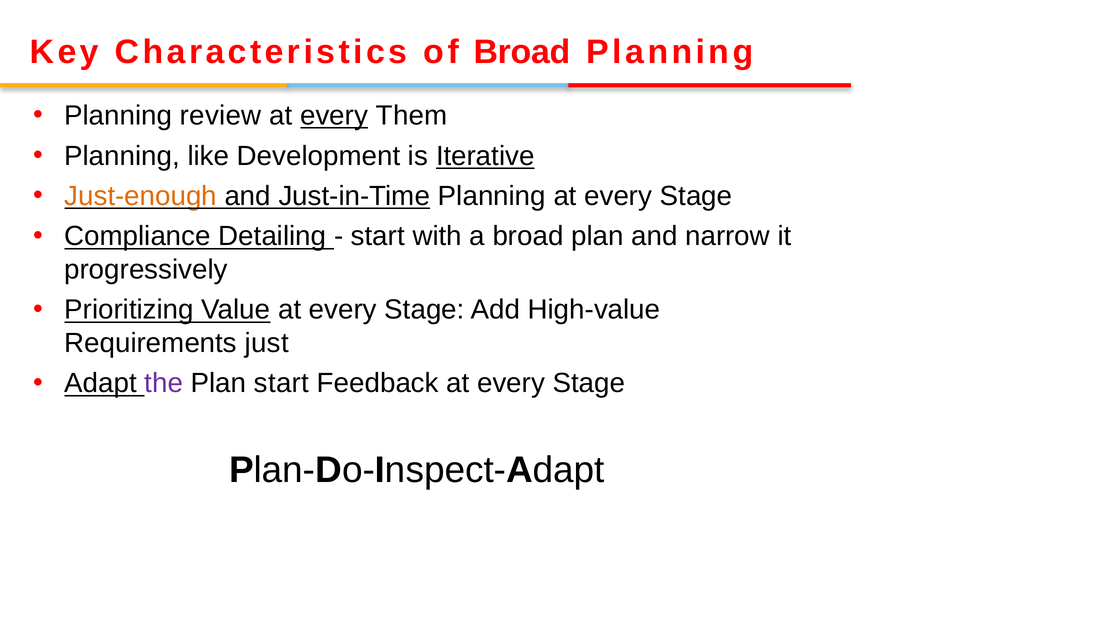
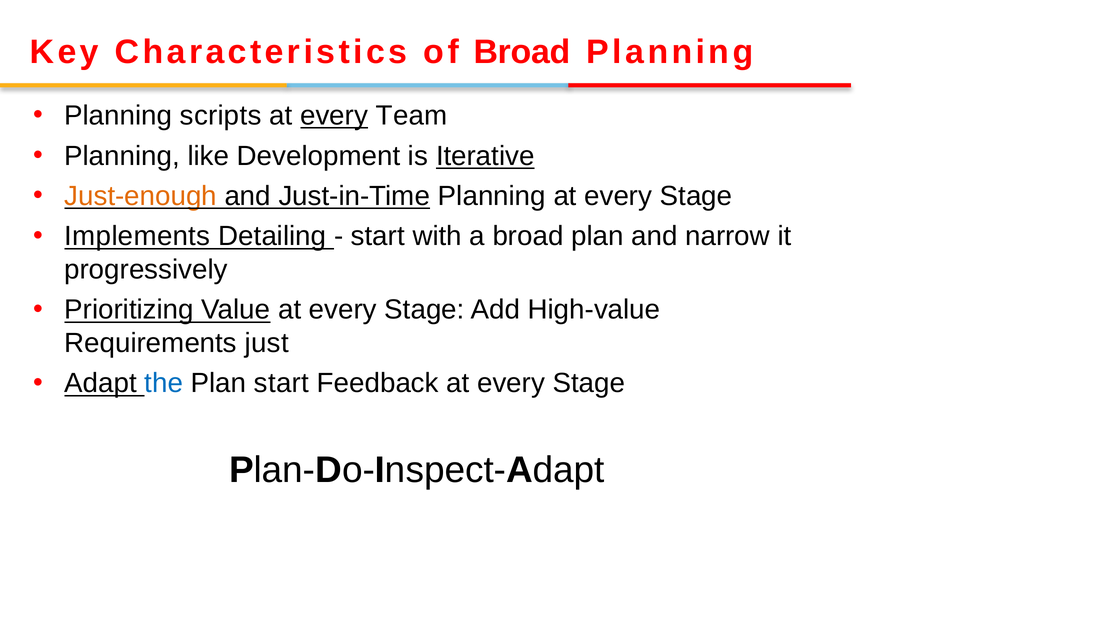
review: review -> scripts (221, 116)
Them: Them -> Team (412, 116)
Compliance: Compliance -> Implements (137, 236)
the colour: purple -> blue (164, 384)
